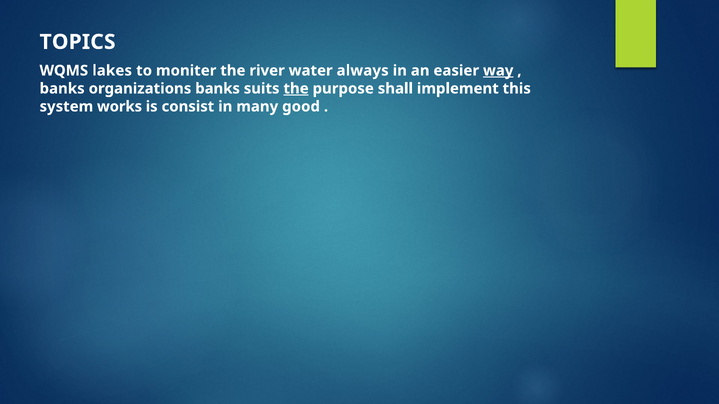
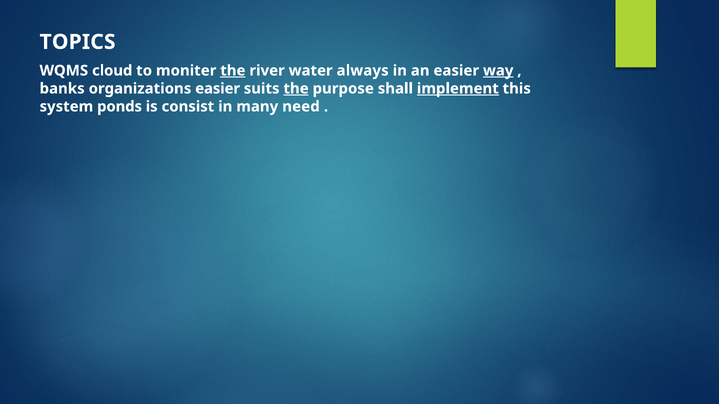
lakes: lakes -> cloud (112, 71)
the underline: none -> present (233, 71)
organizations banks: banks -> easier (218, 89)
implement underline: none -> present (458, 89)
works: works -> ponds (120, 107)
good: good -> need (301, 107)
